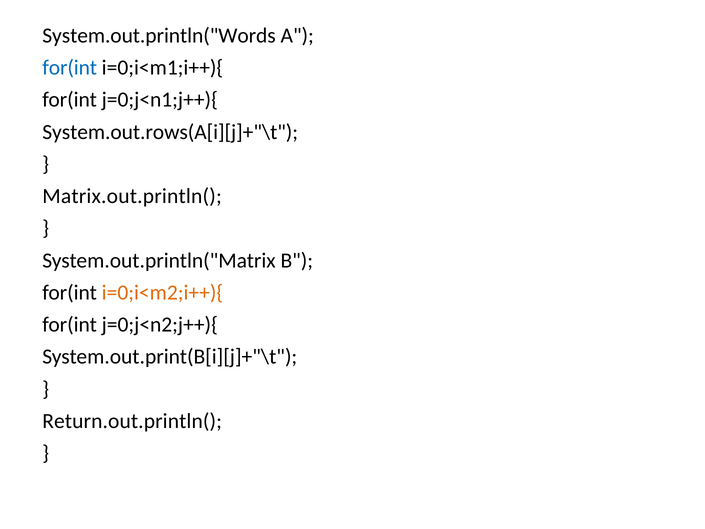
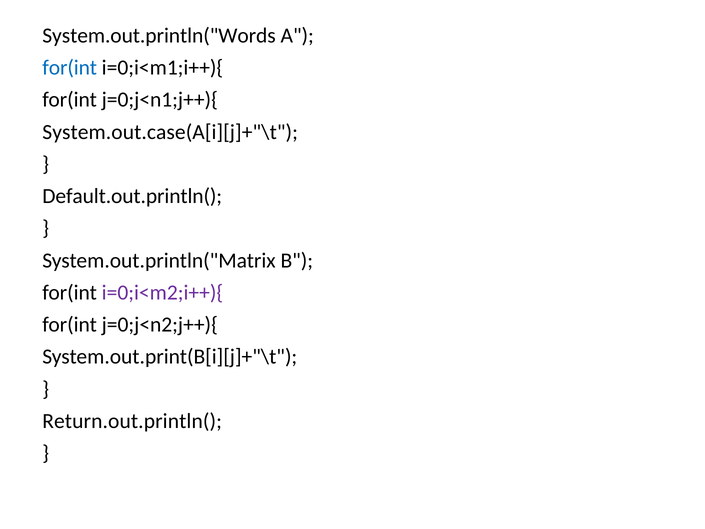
System.out.rows(A[i][j]+"\t: System.out.rows(A[i][j]+"\t -> System.out.case(A[i][j]+"\t (170, 132)
Matrix.out.println(: Matrix.out.println( -> Default.out.println( (132, 196)
i=0;i<m2;i++){ colour: orange -> purple (162, 292)
